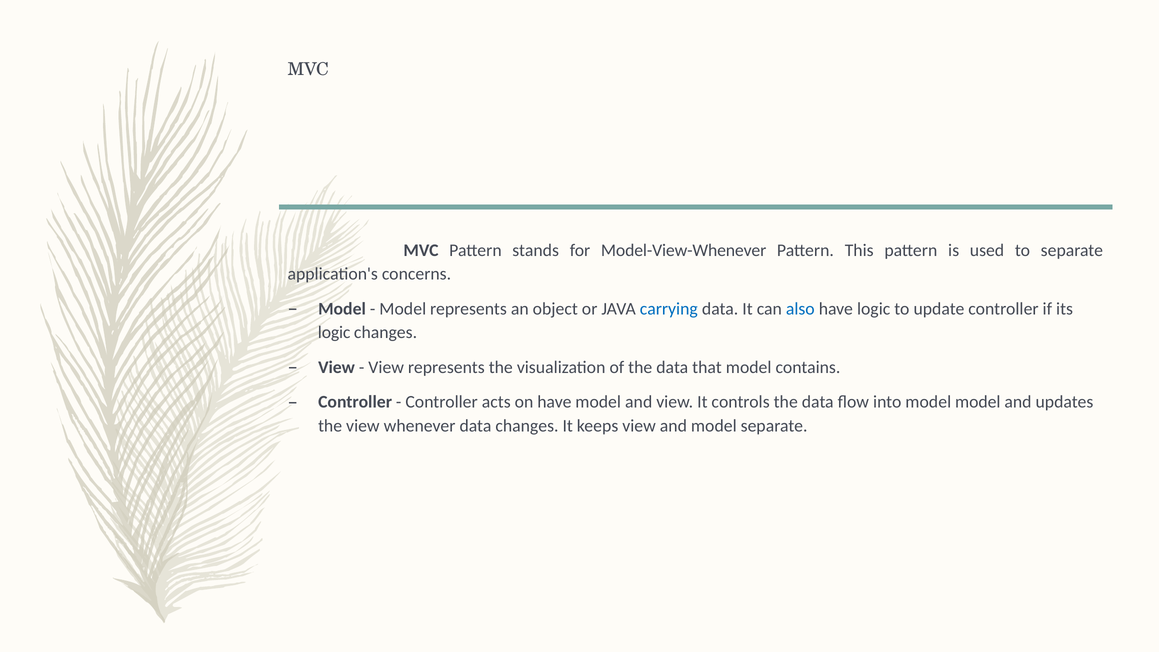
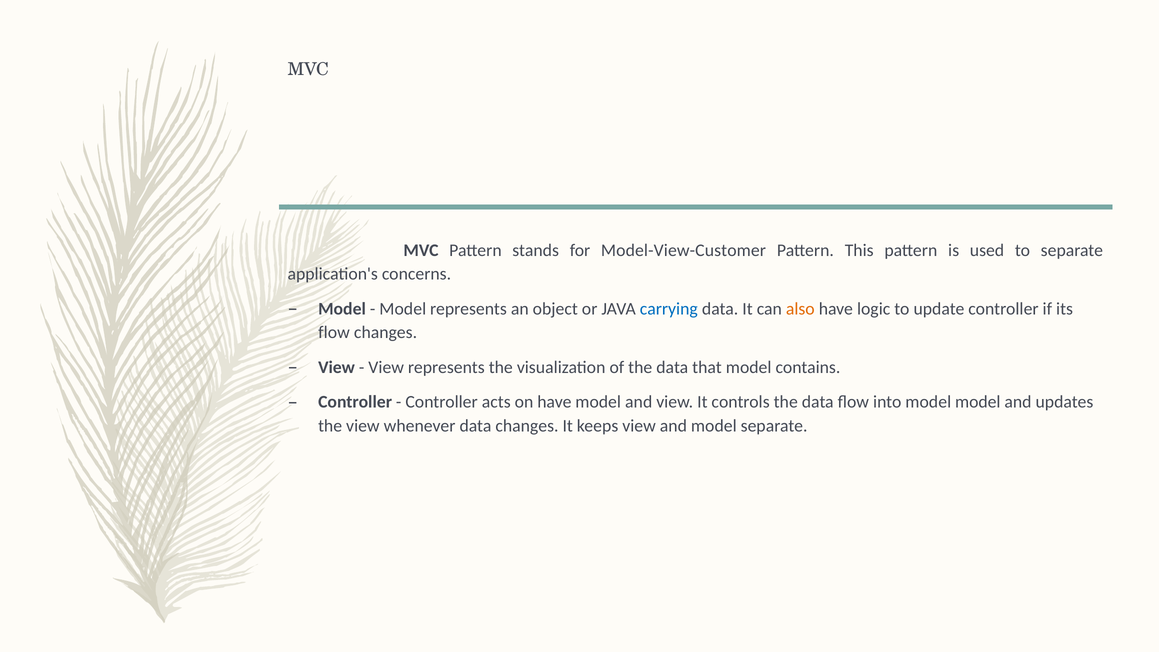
Model-View-Whenever: Model-View-Whenever -> Model-View-Customer (684, 250)
also colour: blue -> orange (800, 309)
logic: logic -> flow (334, 332)
